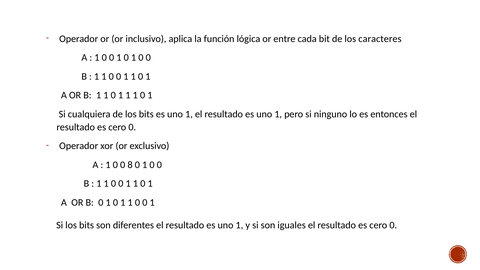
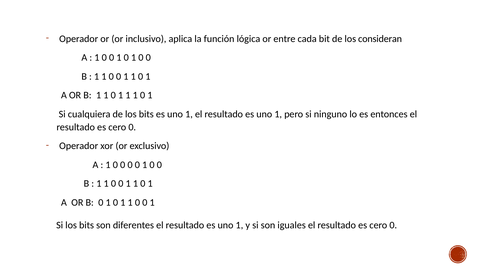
caracteres: caracteres -> consideran (380, 39)
1 0 0 8: 8 -> 0 (130, 165)
